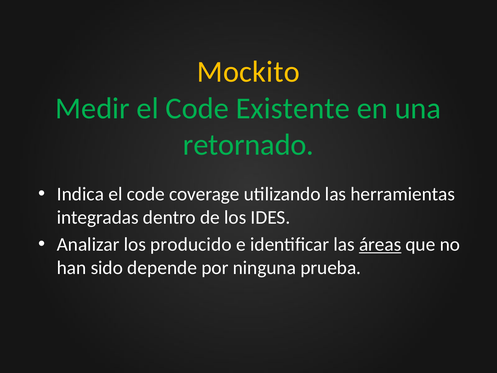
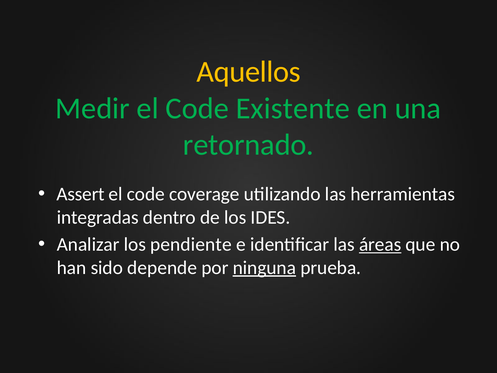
Mockito: Mockito -> Aquellos (249, 72)
Indica: Indica -> Assert (81, 194)
producido: producido -> pendiente (191, 244)
ninguna underline: none -> present (264, 267)
